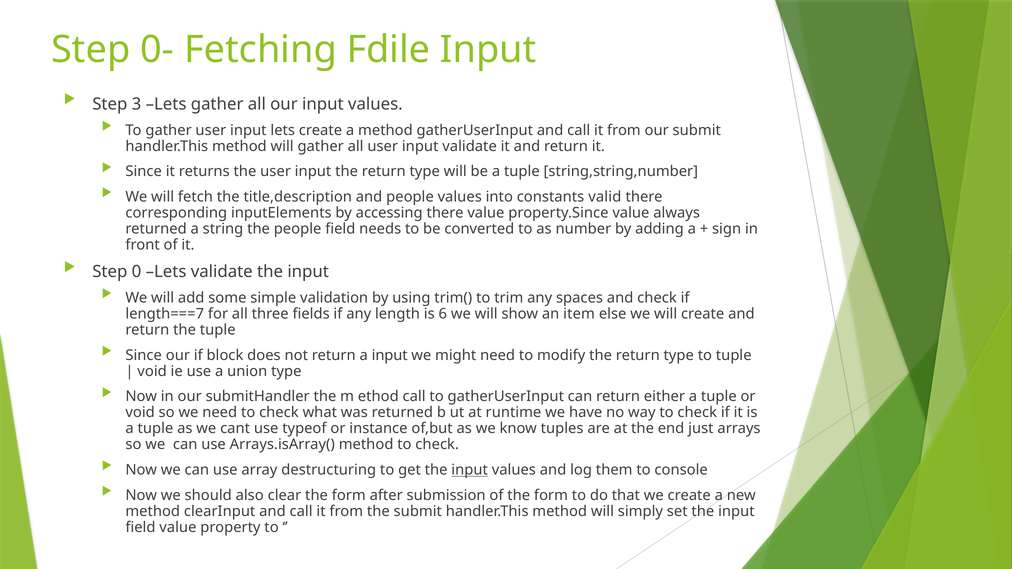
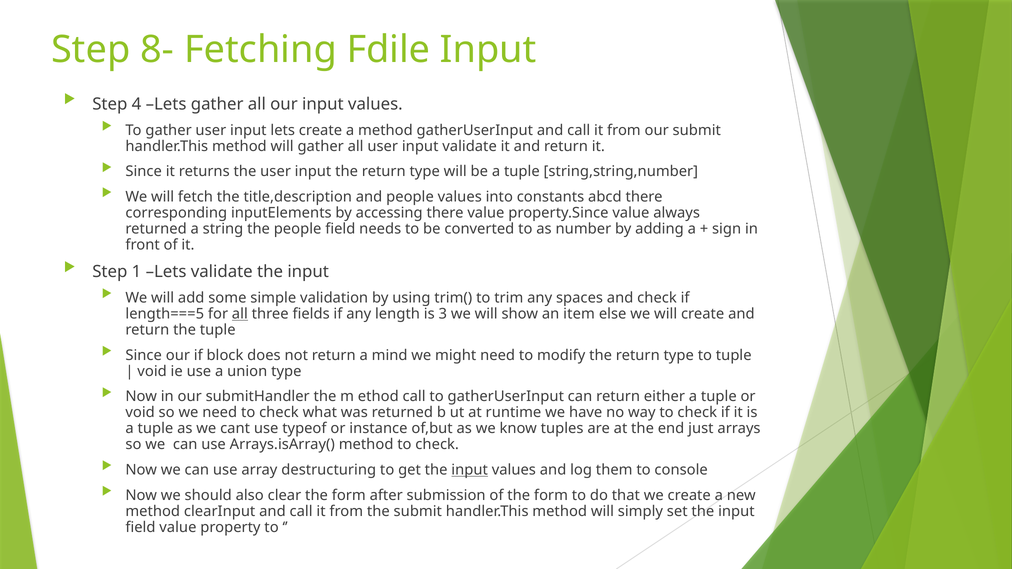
0-: 0- -> 8- (157, 50)
3: 3 -> 4 (137, 104)
valid: valid -> abcd (605, 197)
0: 0 -> 1 (137, 272)
length===7: length===7 -> length===5 (165, 314)
all underline: none -> present (240, 314)
6: 6 -> 3 (443, 314)
a input: input -> mind (390, 355)
